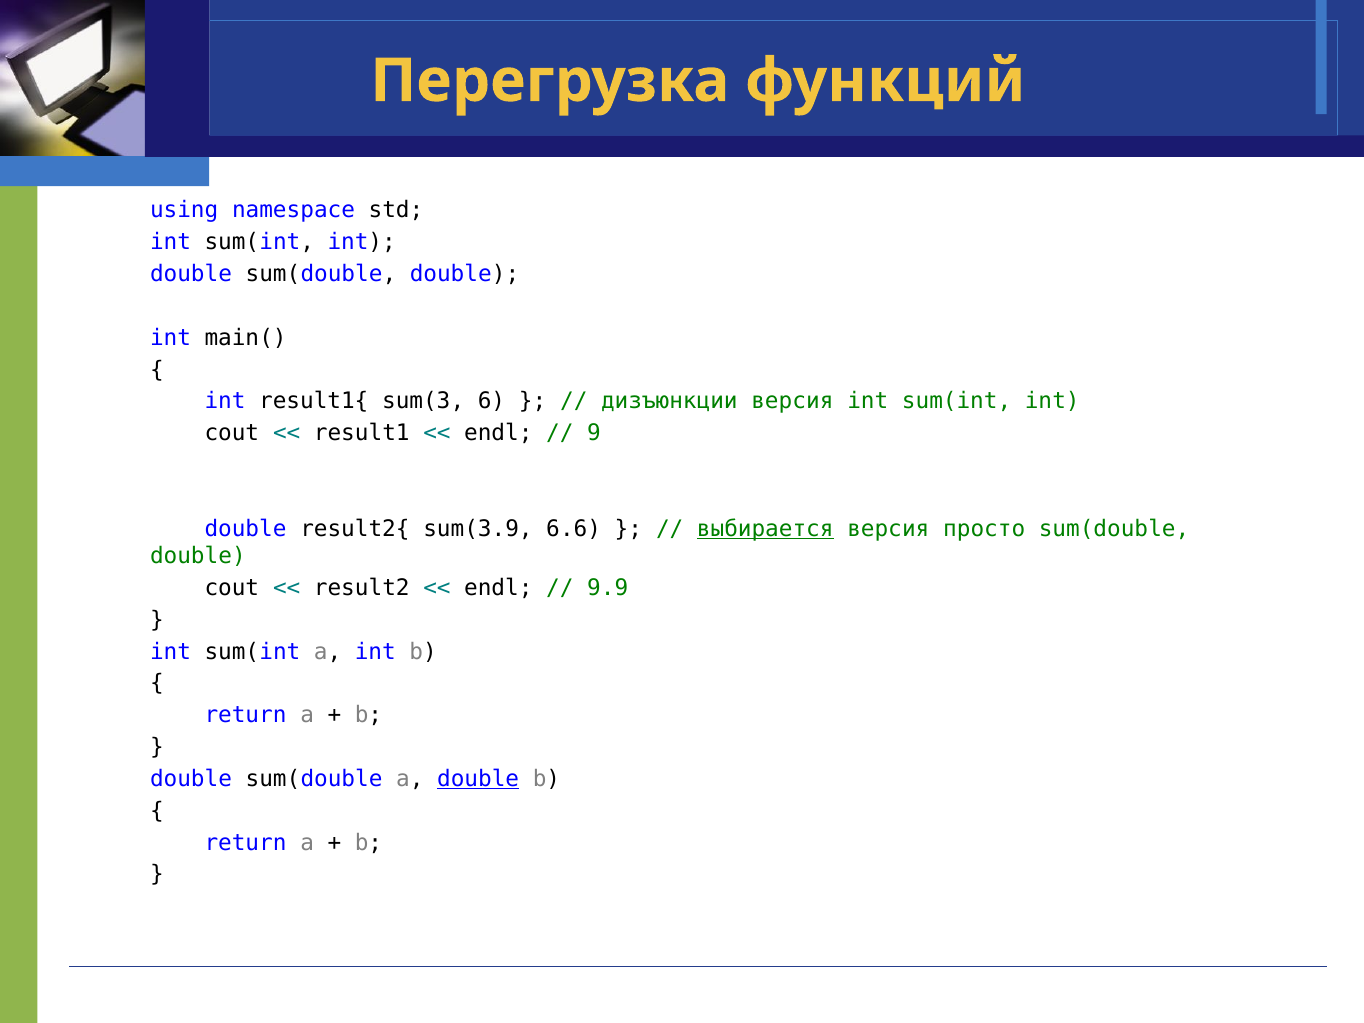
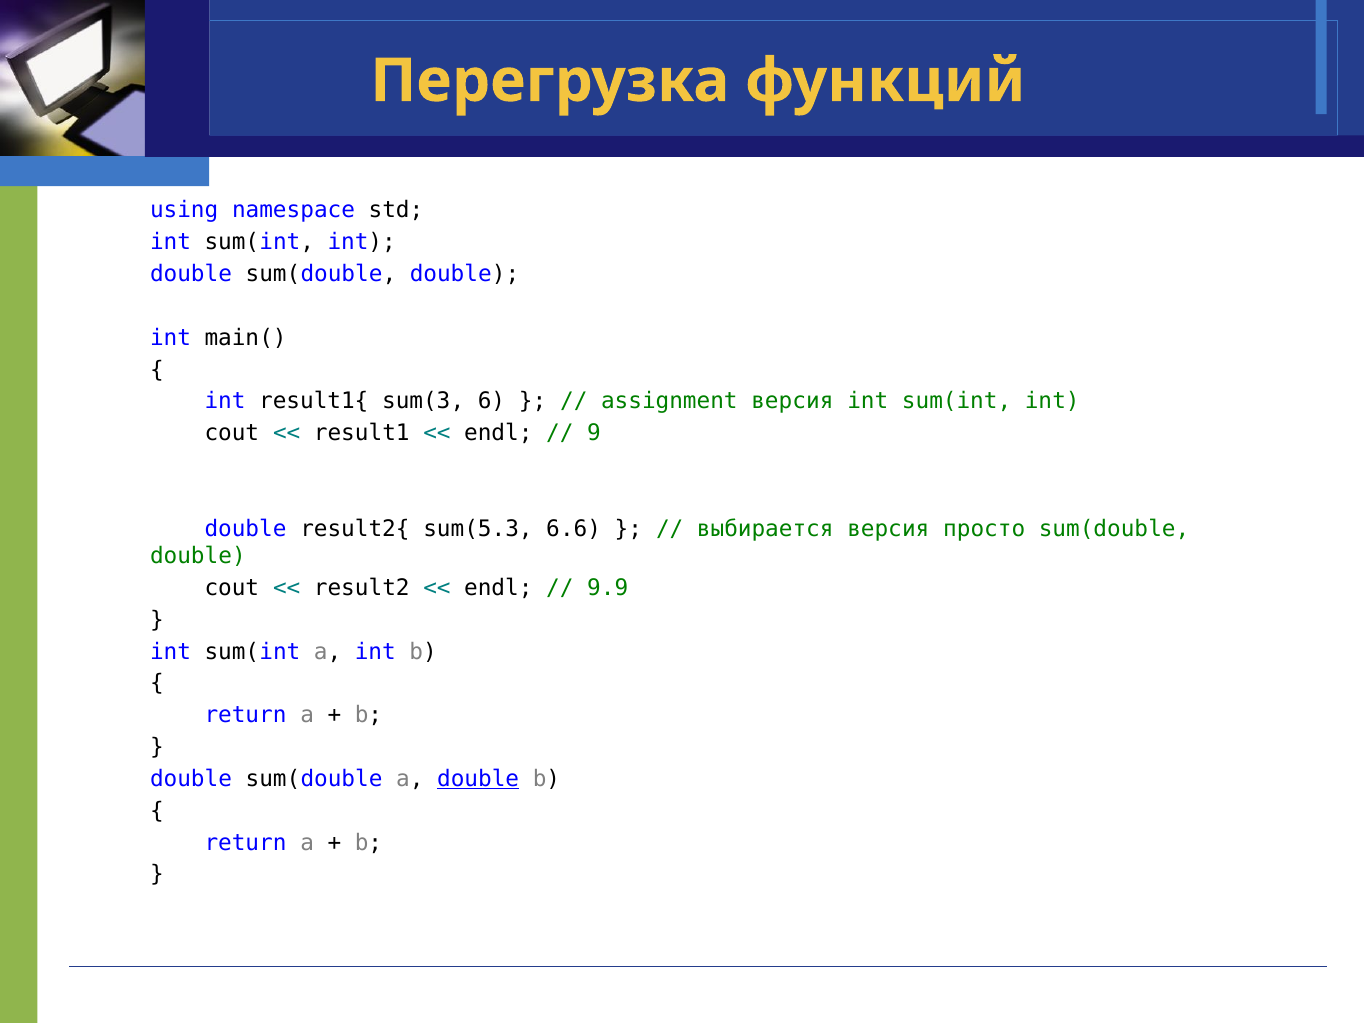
дизъюнкции: дизъюнкции -> assignment (669, 401)
sum(3.9: sum(3.9 -> sum(5.3 (478, 529)
выбирается underline: present -> none (765, 529)
